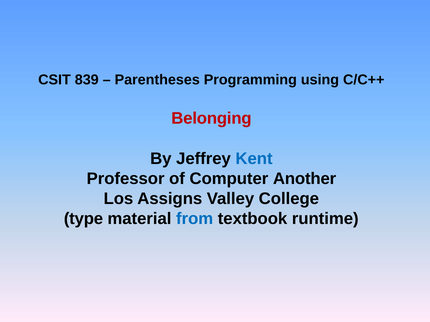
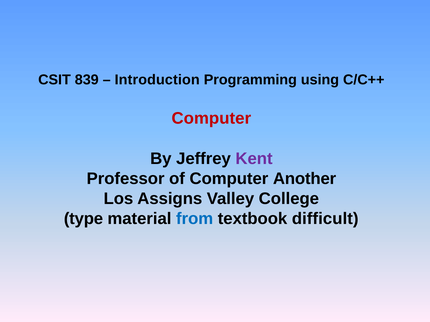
Parentheses: Parentheses -> Introduction (157, 80)
Belonging: Belonging -> Computer (211, 119)
Kent colour: blue -> purple (254, 159)
runtime: runtime -> difficult (325, 219)
